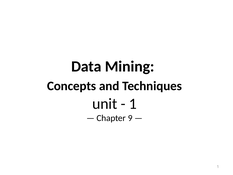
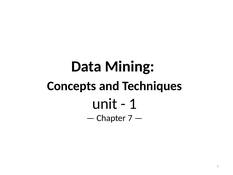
9: 9 -> 7 (130, 118)
